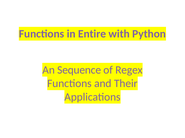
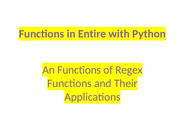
An Sequence: Sequence -> Functions (79, 70)
